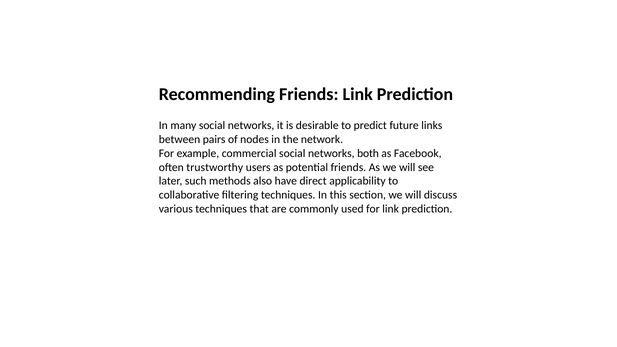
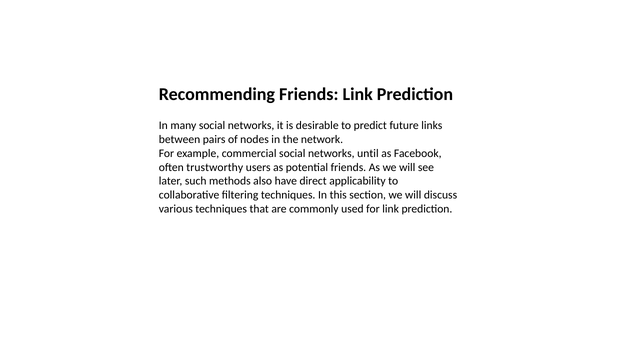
both: both -> until (368, 153)
